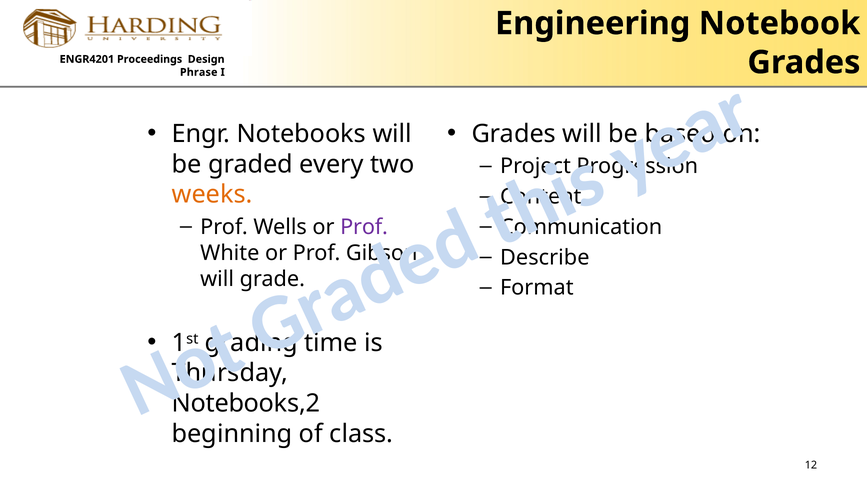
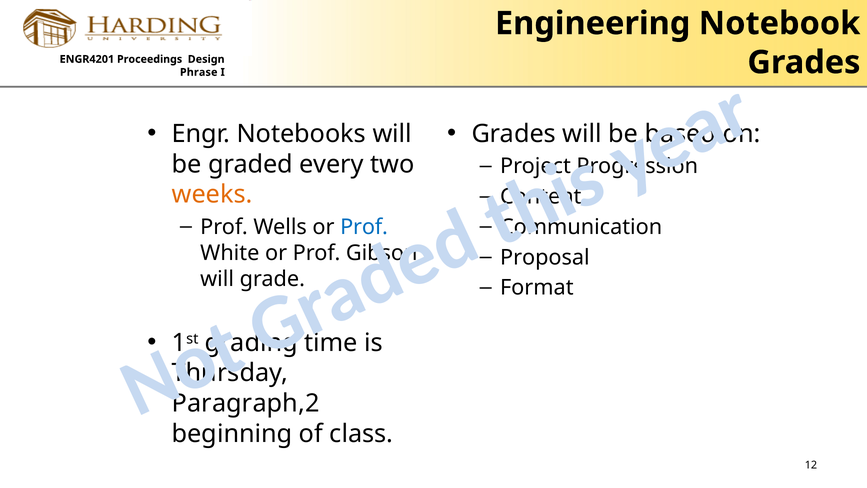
Prof colour: purple -> blue (364, 227)
Describe: Describe -> Proposal (545, 257)
Notebooks,2: Notebooks,2 -> Paragraph,2 (246, 403)
